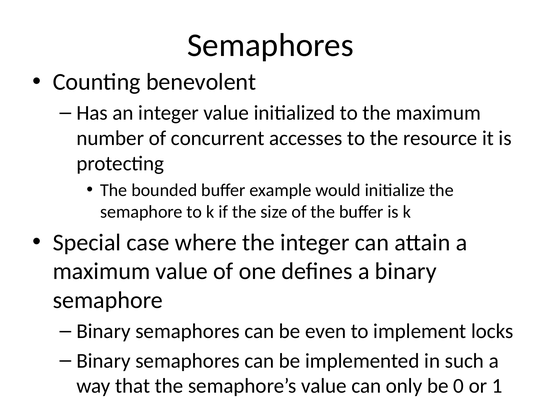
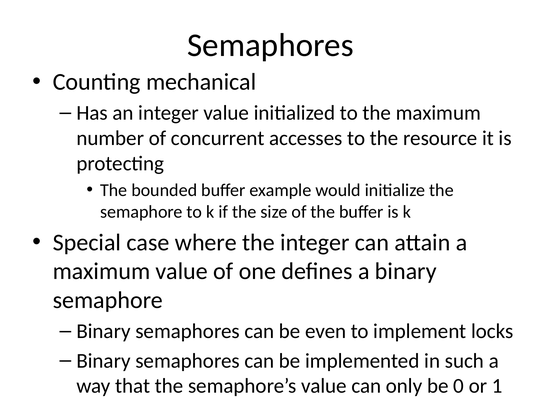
benevolent: benevolent -> mechanical (201, 82)
